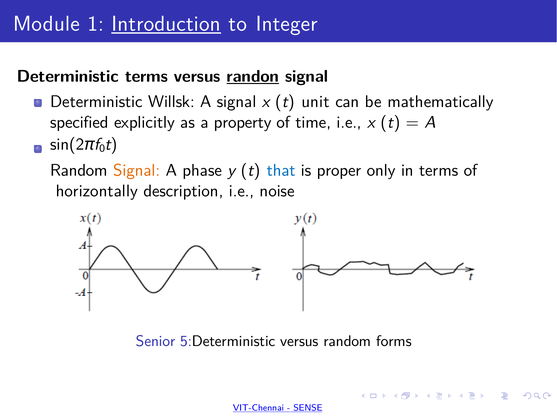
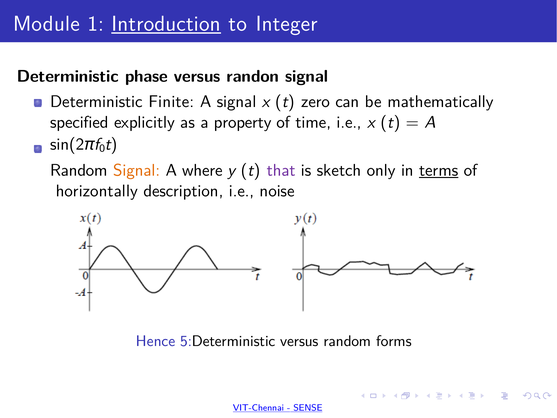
Deterministic terms: terms -> phase (146, 76)
randon underline: present -> none (253, 76)
Willsk: Willsk -> Finite (171, 102)
unit: unit -> zero (316, 102)
phase: phase -> where (202, 170)
that colour: blue -> purple (281, 170)
proper: proper -> sketch (339, 170)
terms underline: none -> present (439, 170)
Senior: Senior -> Hence (156, 341)
